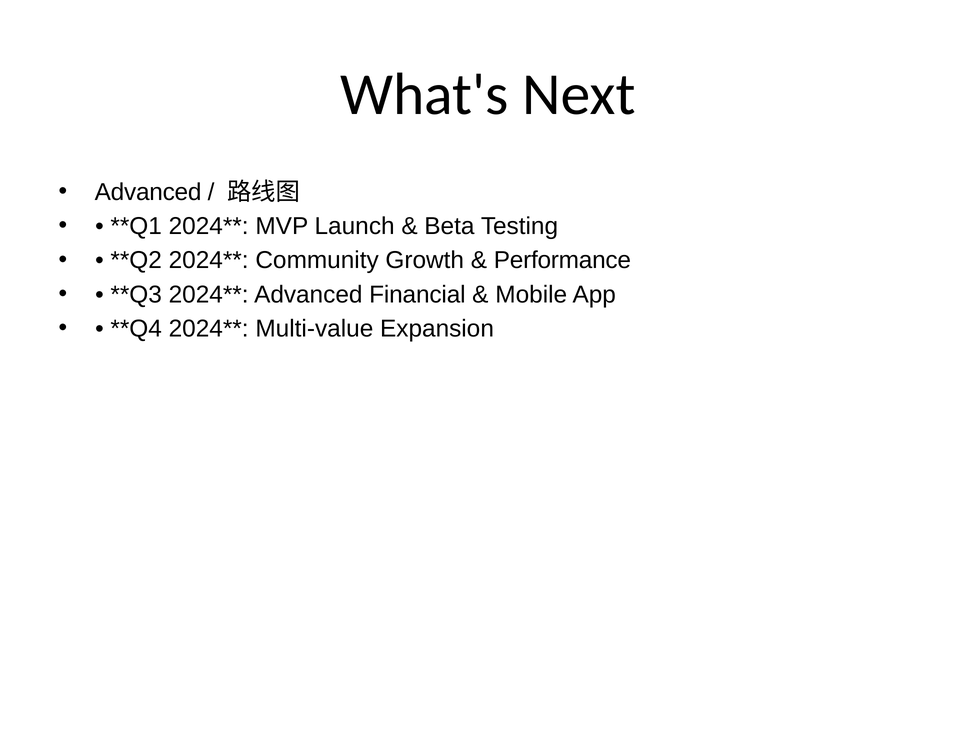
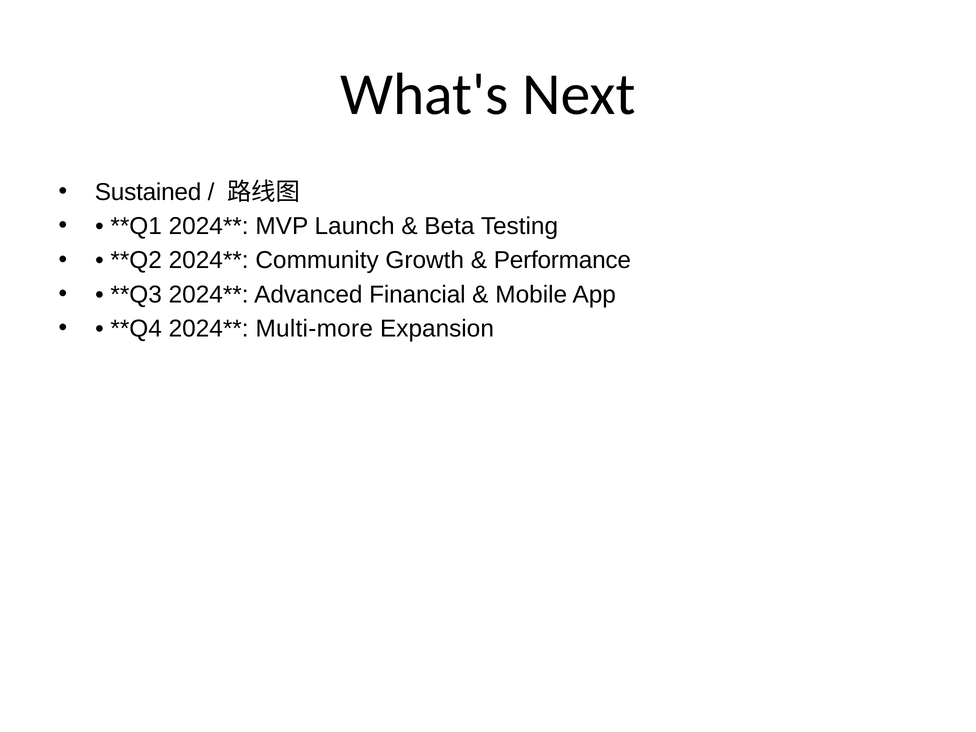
Advanced: Advanced -> Sustained (148, 192)
Multi-value: Multi-value -> Multi-more (314, 329)
